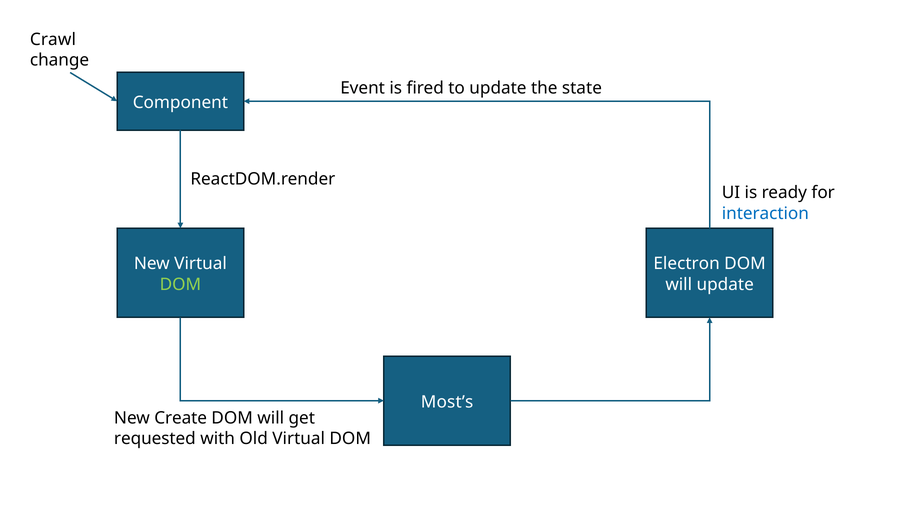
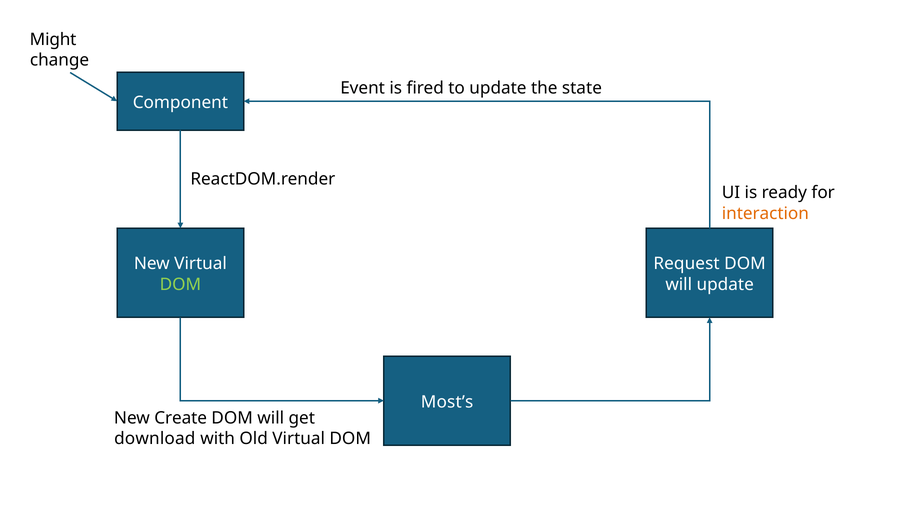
Crawl: Crawl -> Might (53, 39)
interaction colour: blue -> orange (765, 213)
Electron: Electron -> Request (687, 264)
requested: requested -> download (155, 439)
